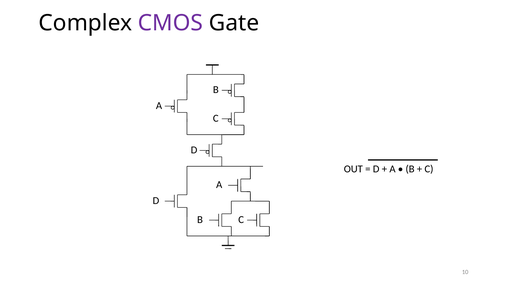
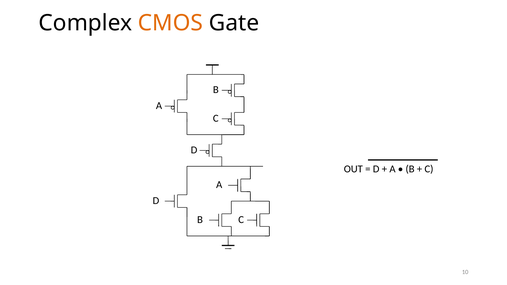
CMOS colour: purple -> orange (170, 23)
